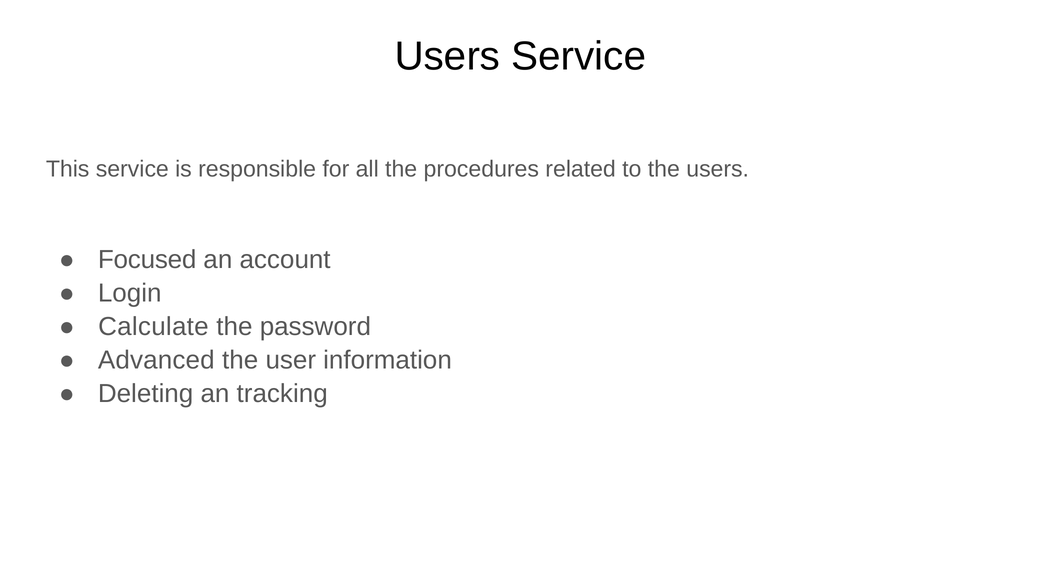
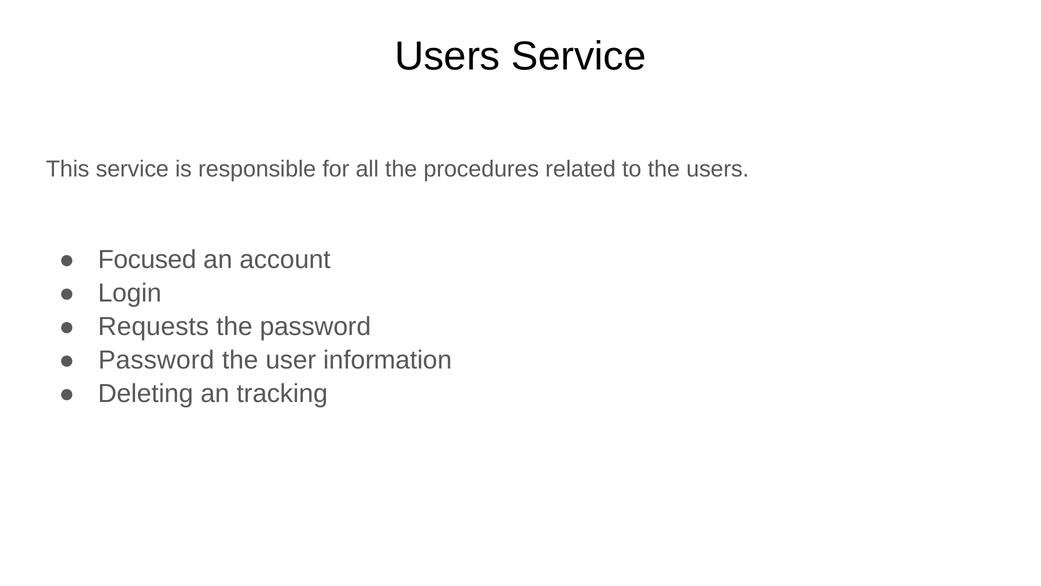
Calculate: Calculate -> Requests (153, 327)
Advanced: Advanced -> Password (156, 360)
